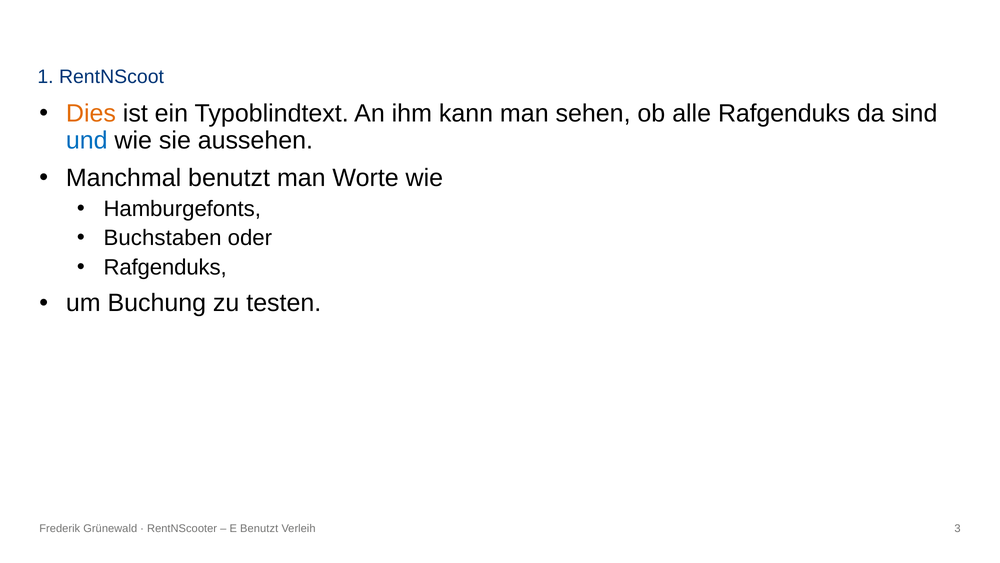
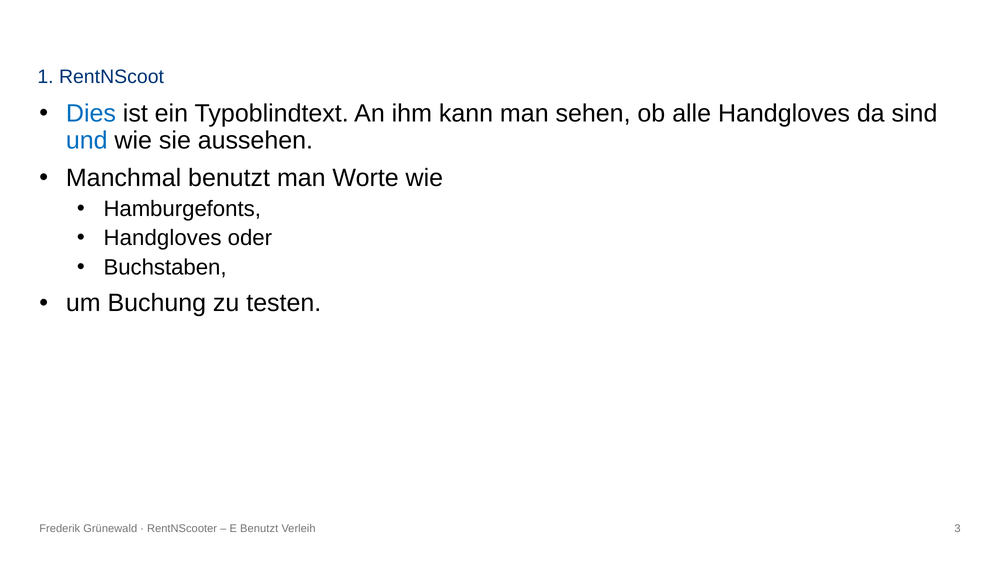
Dies colour: orange -> blue (91, 114)
alle Rafgenduks: Rafgenduks -> Handgloves (784, 114)
Buchstaben: Buchstaben -> Handgloves (163, 238)
Rafgenduks: Rafgenduks -> Buchstaben (165, 267)
